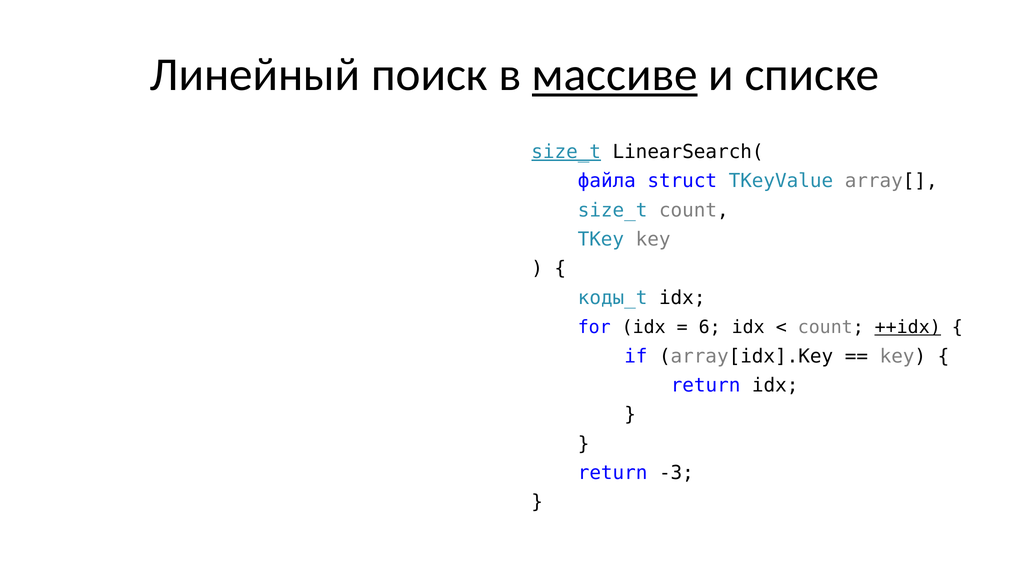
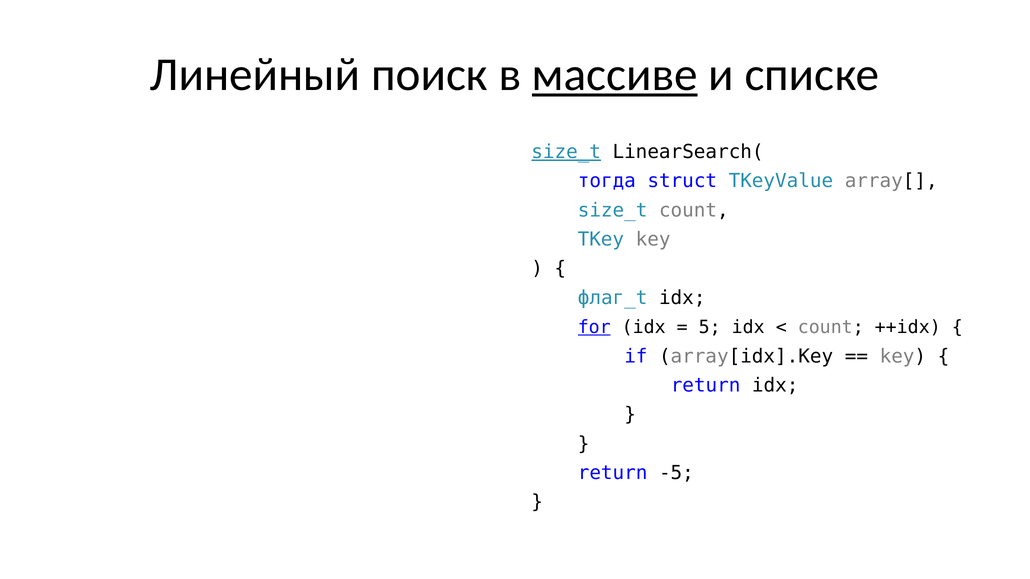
файла: файла -> тогда (607, 181)
коды_t: коды_t -> флаг_t (613, 298)
for underline: none -> present (594, 328)
6: 6 -> 5 (710, 328)
++idx underline: present -> none (908, 328)
-3: -3 -> -5 (676, 473)
